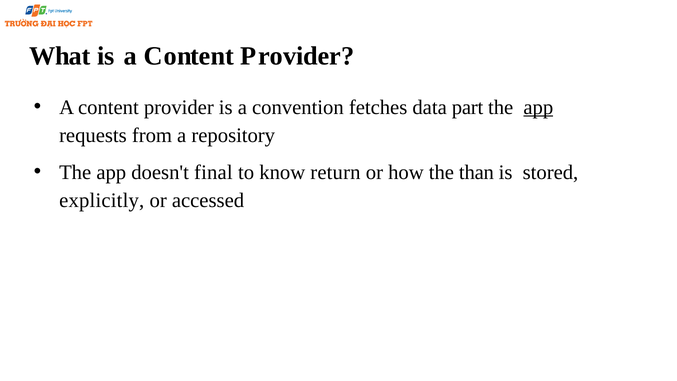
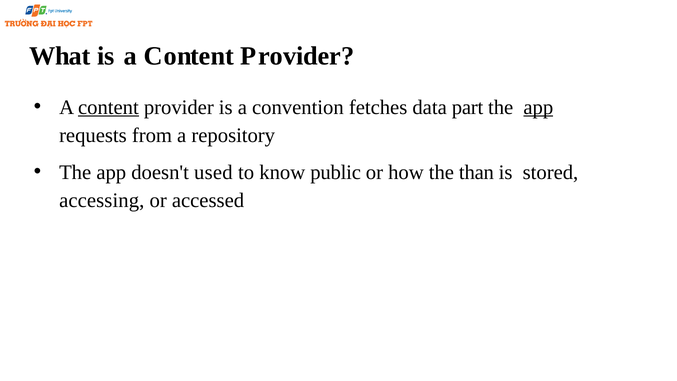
content underline: none -> present (108, 107)
final: final -> used (213, 172)
return: return -> public (336, 172)
explicitly: explicitly -> accessing (102, 201)
